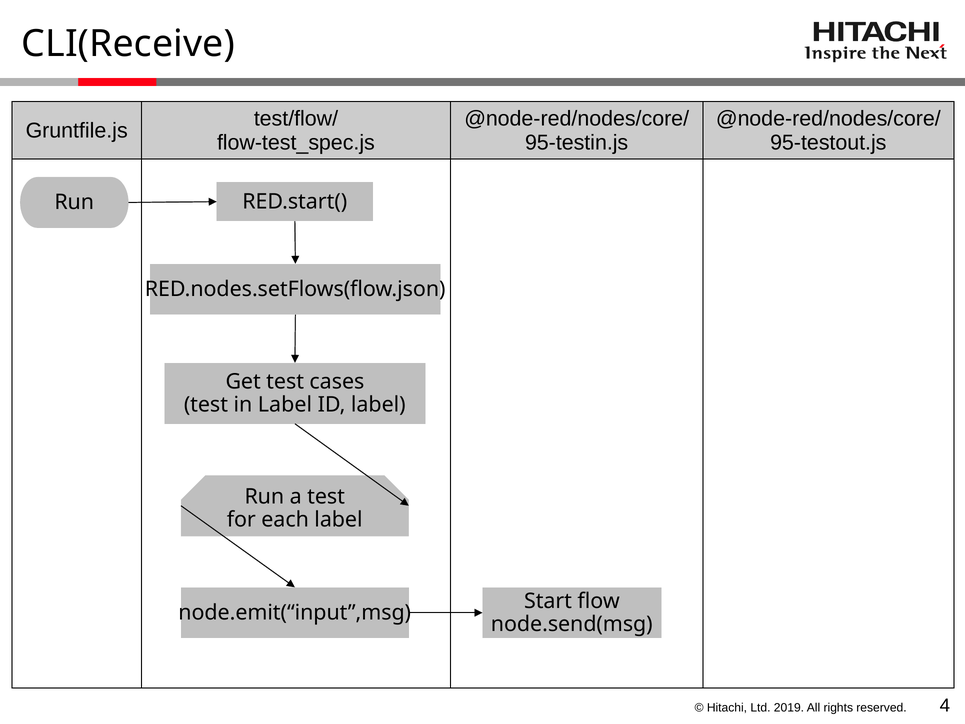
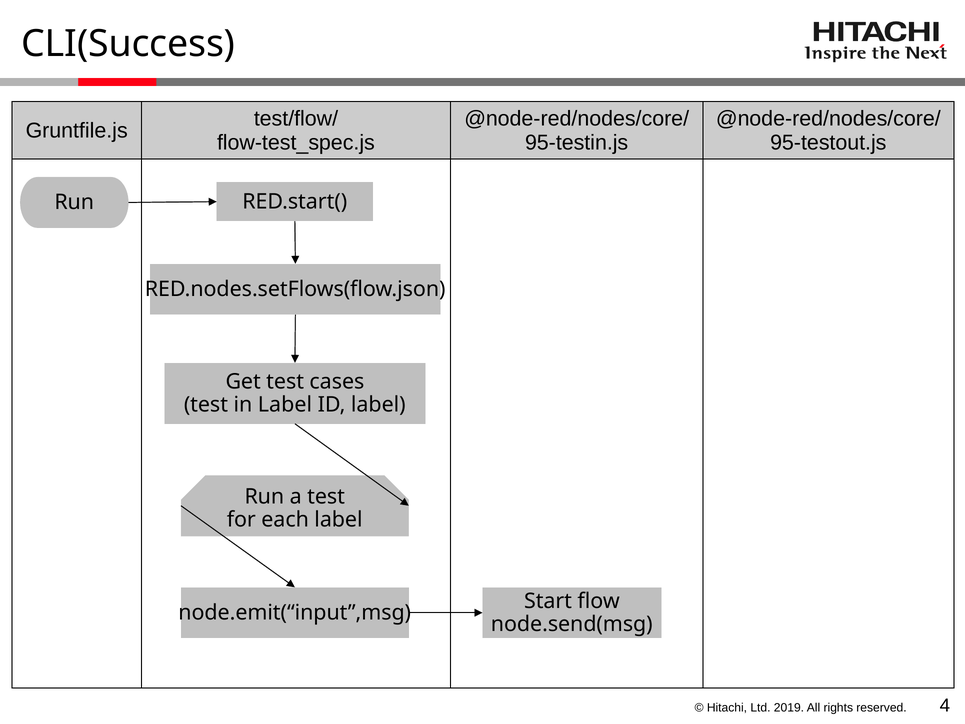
CLI(Receive: CLI(Receive -> CLI(Success (128, 44)
